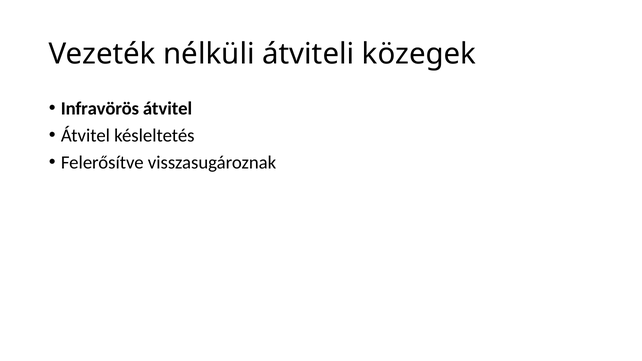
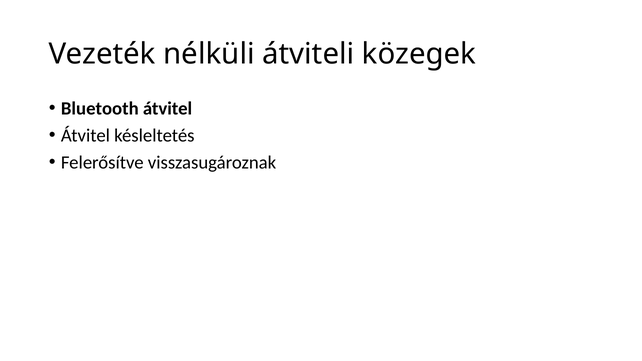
Infravörös: Infravörös -> Bluetooth (100, 109)
